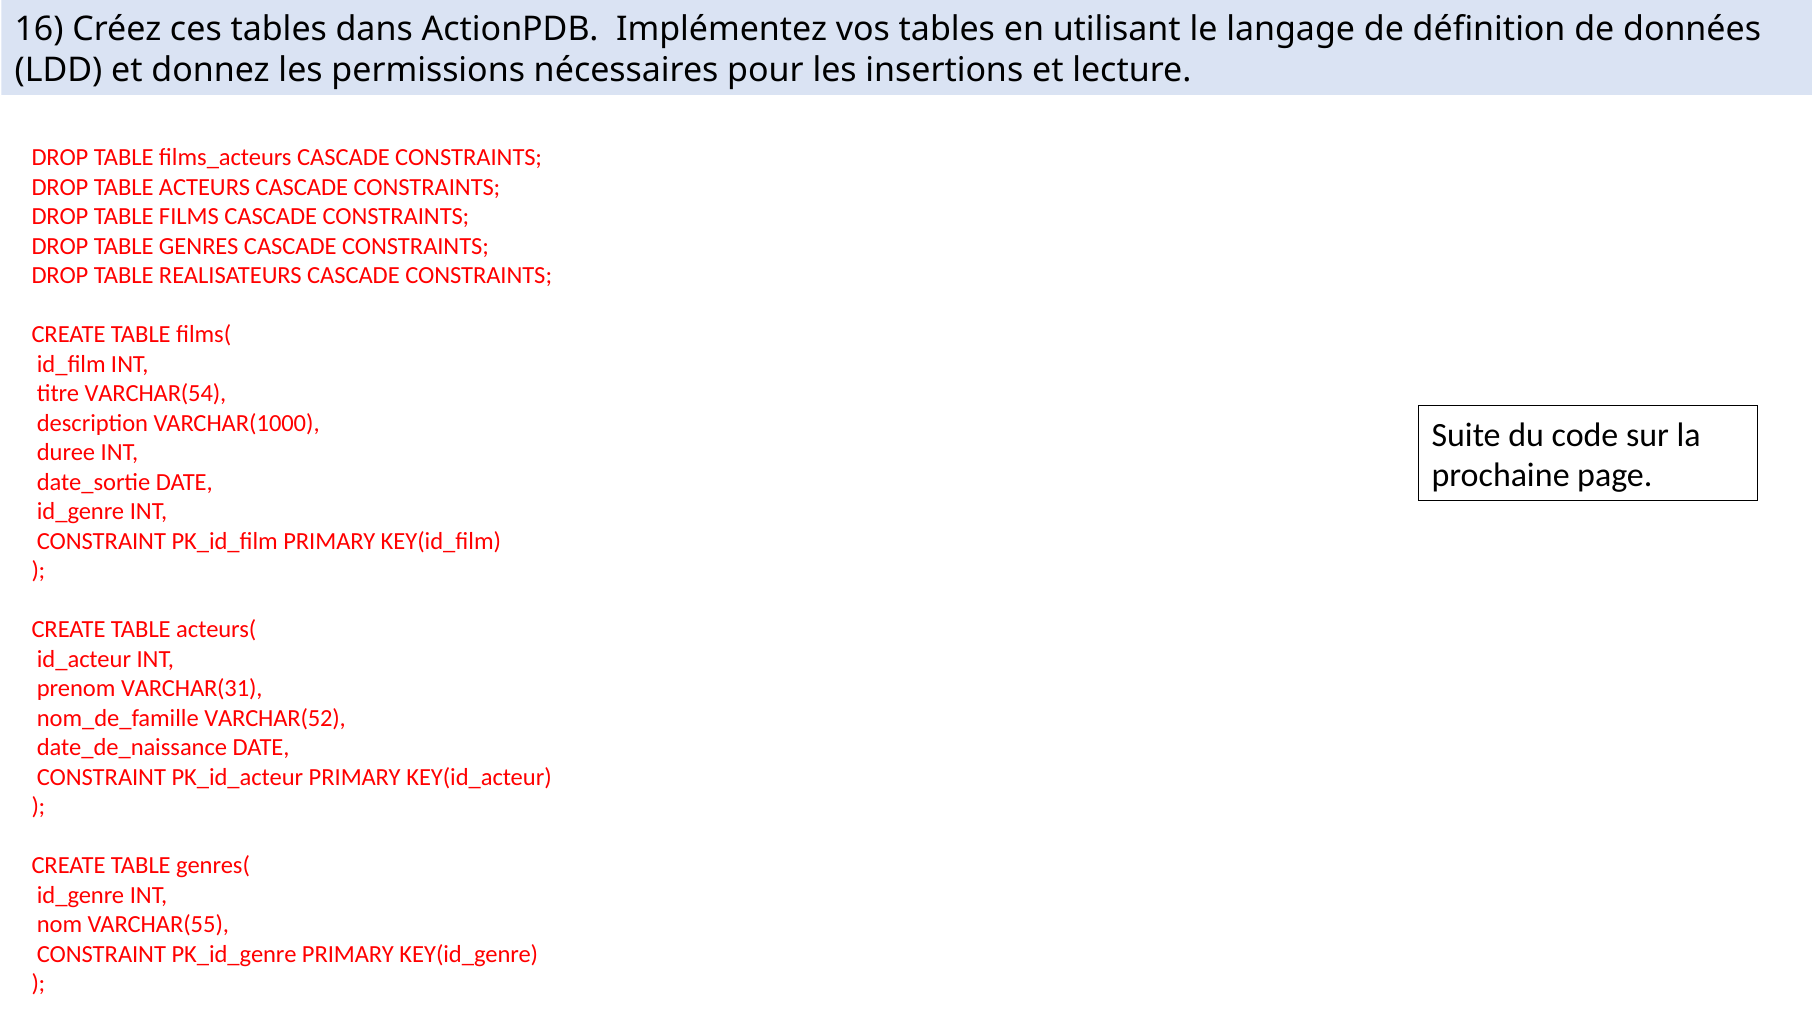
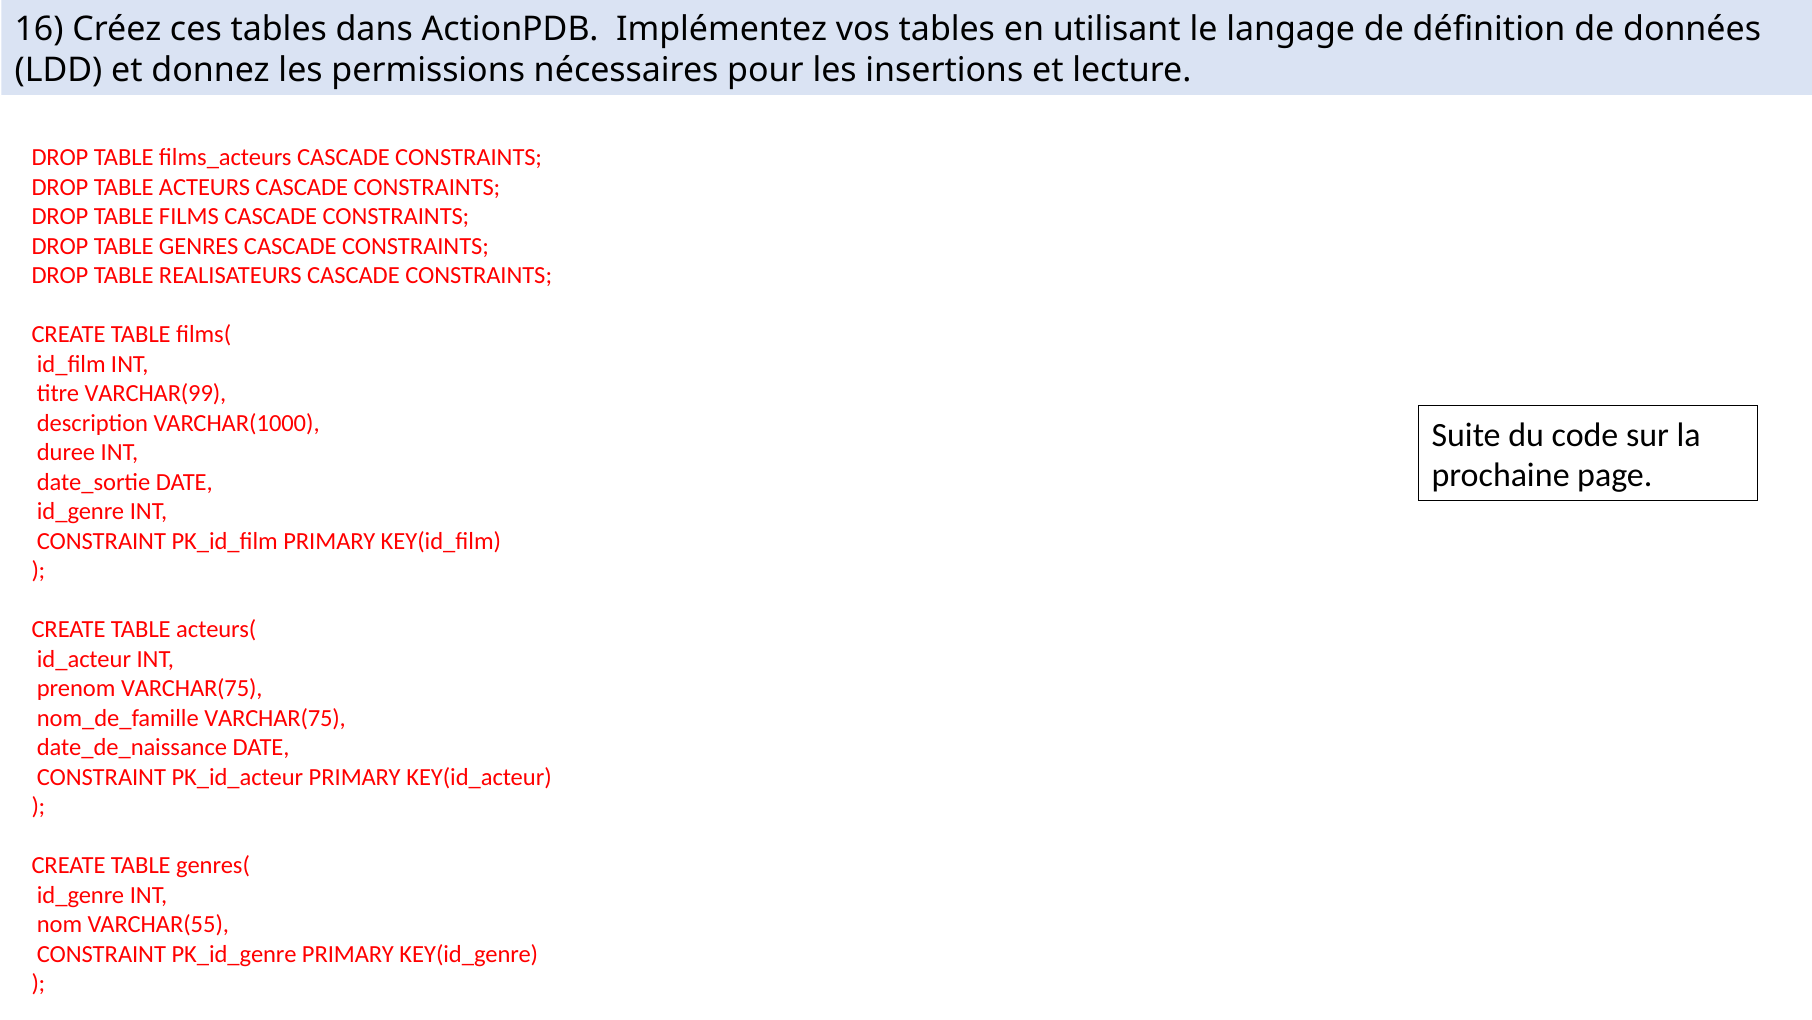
VARCHAR(54: VARCHAR(54 -> VARCHAR(99 (155, 394)
prenom VARCHAR(31: VARCHAR(31 -> VARCHAR(75 (192, 688)
nom_de_famille VARCHAR(52: VARCHAR(52 -> VARCHAR(75 (275, 718)
